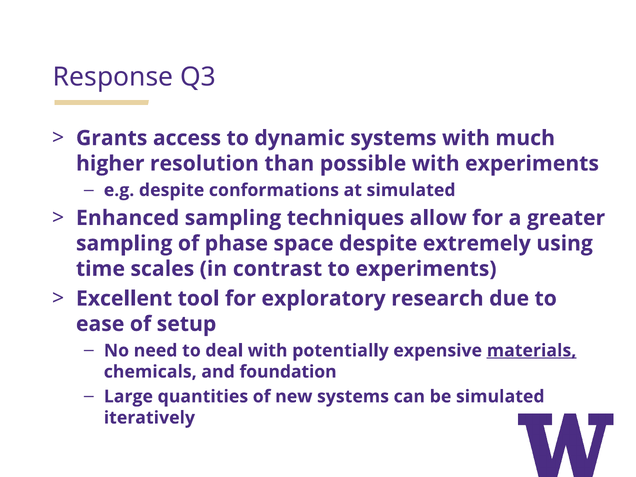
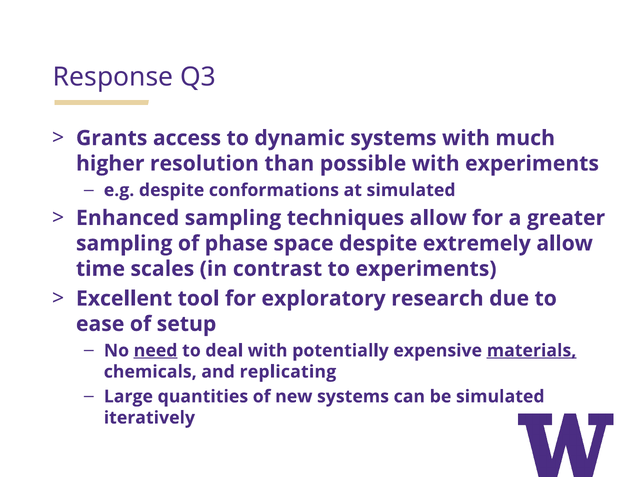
extremely using: using -> allow (565, 243)
need underline: none -> present (156, 351)
foundation: foundation -> replicating (288, 372)
